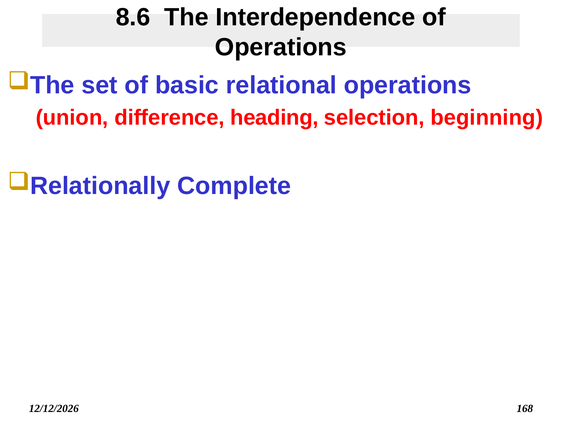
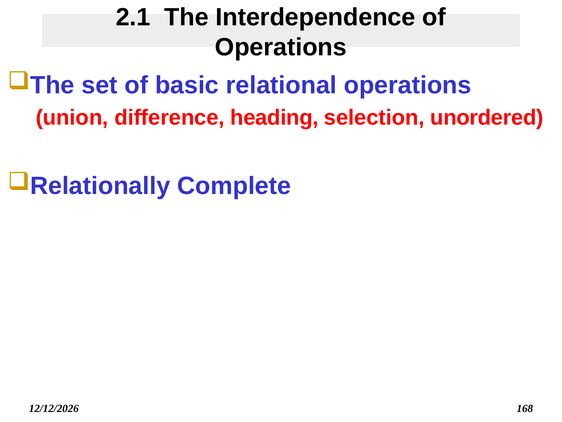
8.6: 8.6 -> 2.1 (133, 17)
beginning: beginning -> unordered (487, 117)
